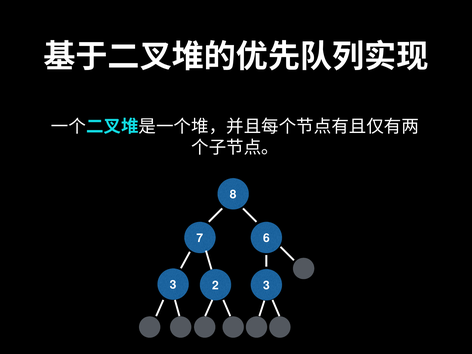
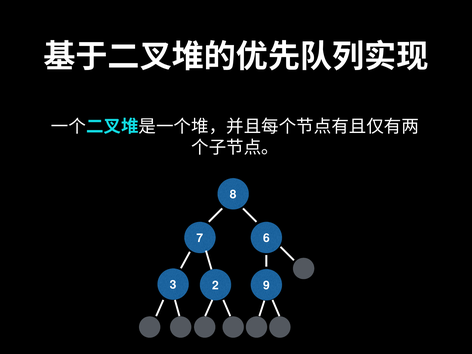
2 3: 3 -> 9 (266, 286)
